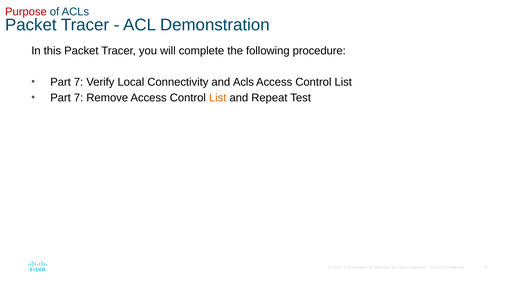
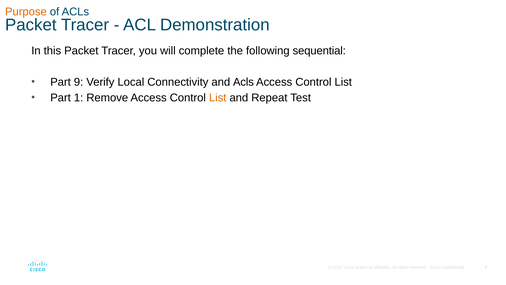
Purpose colour: red -> orange (26, 12)
procedure: procedure -> sequential (319, 51)
7: 7 -> 9 (79, 82)
7: 7 -> 1 (79, 98)
